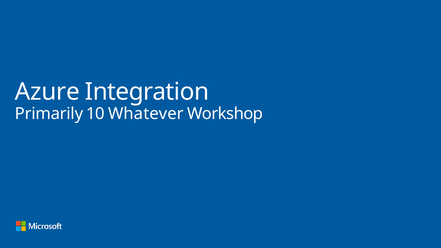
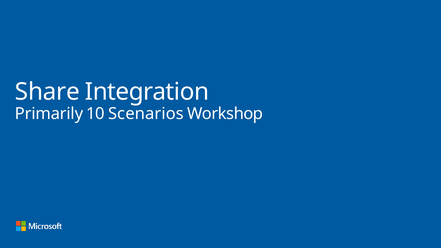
Azure: Azure -> Share (47, 92)
Whatever: Whatever -> Scenarios (146, 114)
